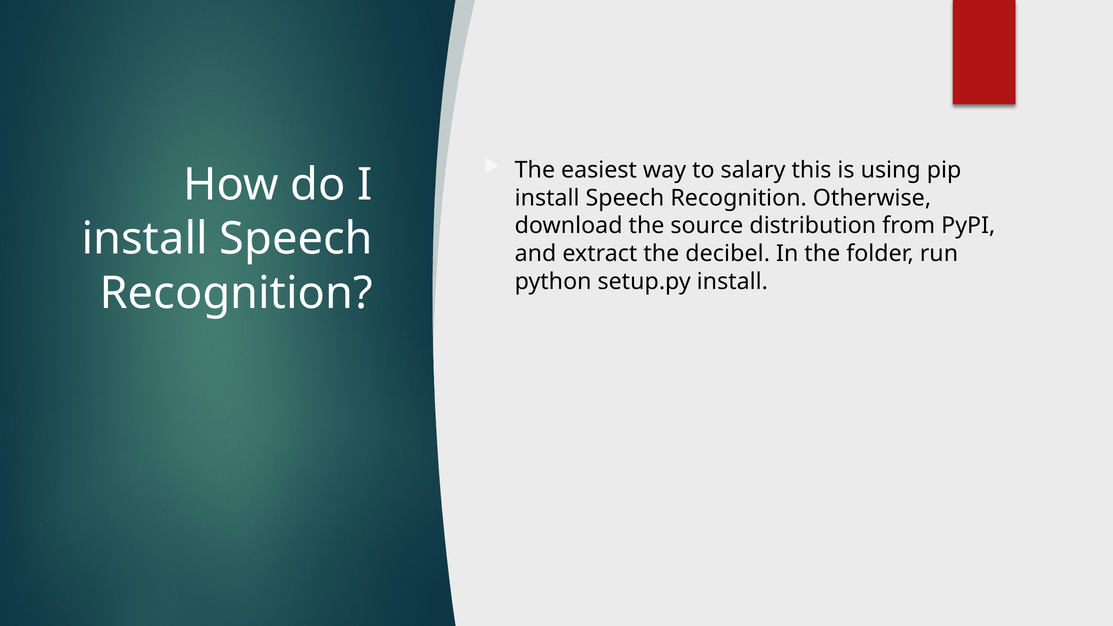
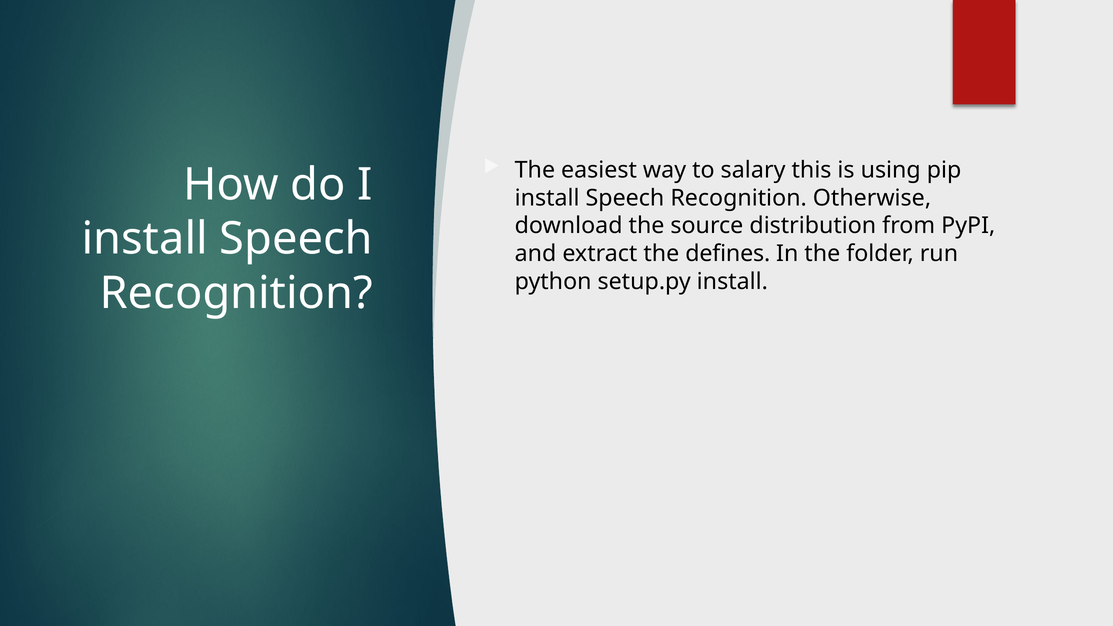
decibel: decibel -> defines (728, 254)
